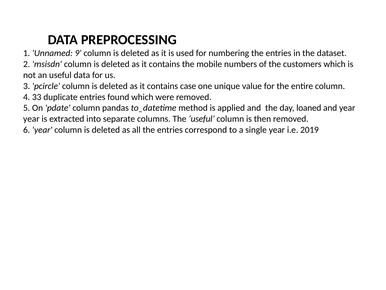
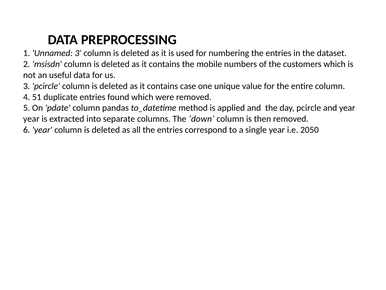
Unnamed 9: 9 -> 3 (78, 53)
33: 33 -> 51 (37, 97)
day loaned: loaned -> pcircle (309, 108)
The useful: useful -> down (202, 119)
2019: 2019 -> 2050 (310, 130)
